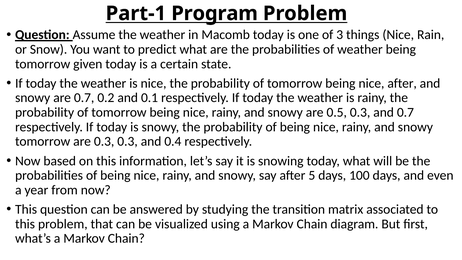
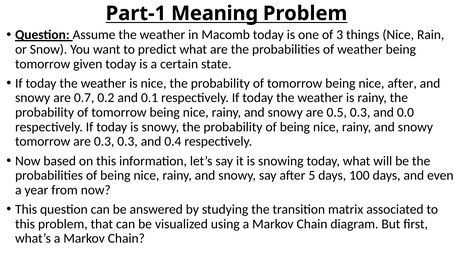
Program: Program -> Meaning (215, 13)
and 0.7: 0.7 -> 0.0 (405, 112)
